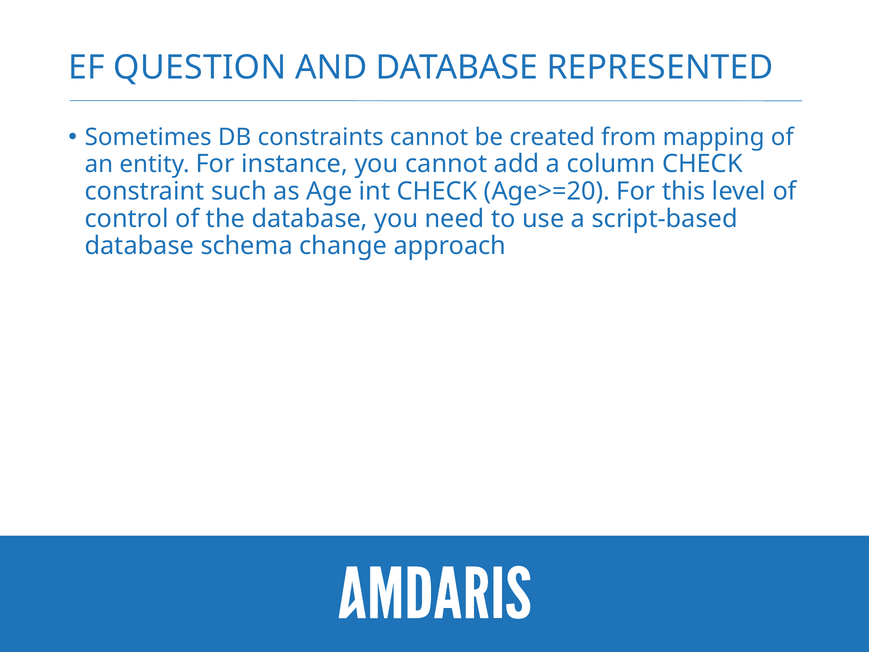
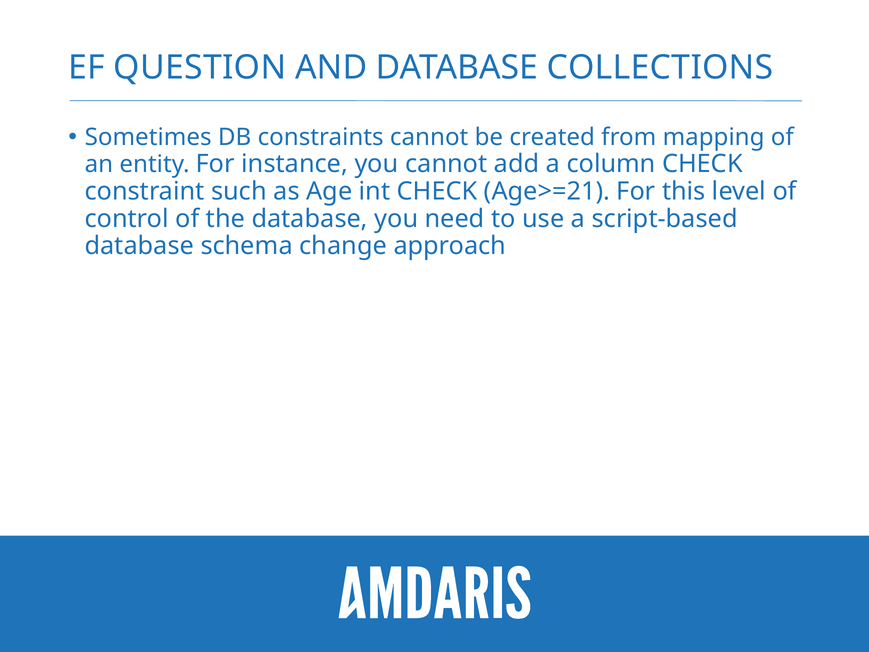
REPRESENTED: REPRESENTED -> COLLECTIONS (660, 68)
Age>=20: Age>=20 -> Age>=21 (547, 191)
